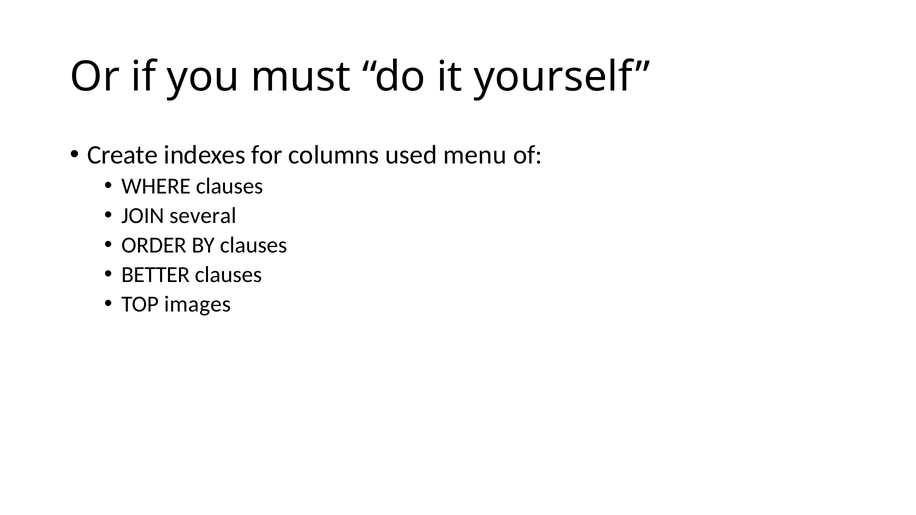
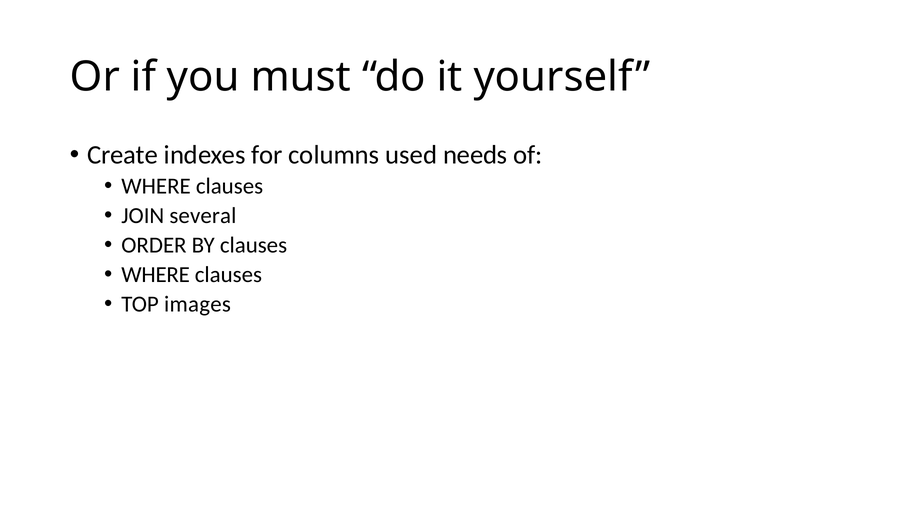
menu: menu -> needs (475, 155)
BETTER: BETTER -> WHERE (156, 275)
